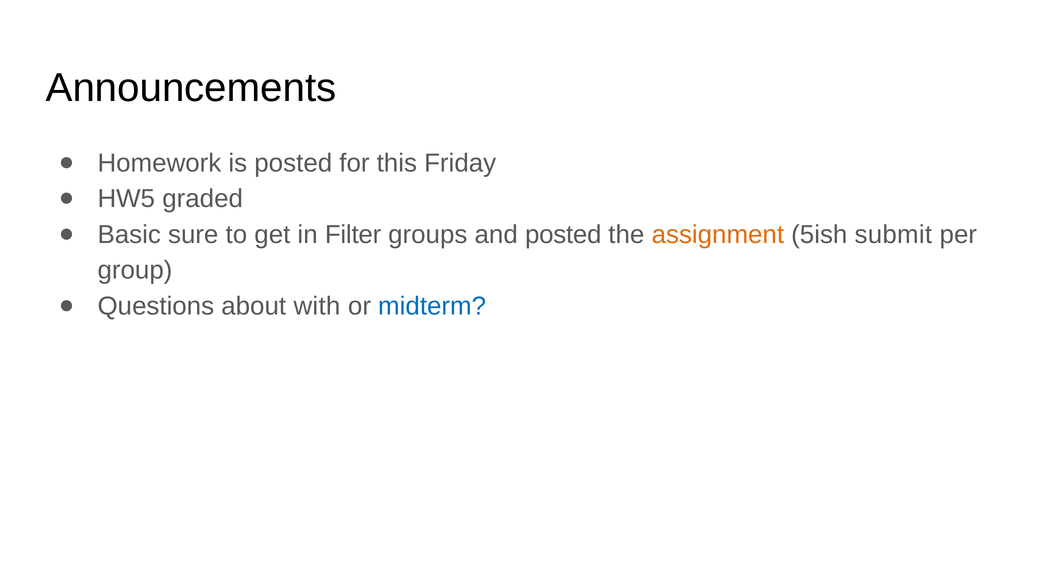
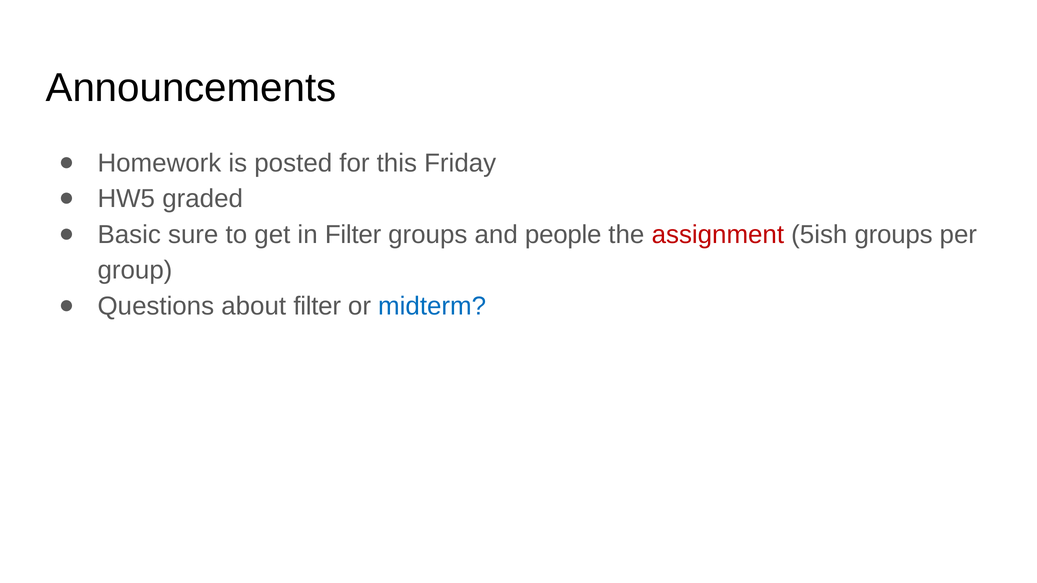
and posted: posted -> people (563, 235)
assignment colour: orange -> red (718, 235)
5ish submit: submit -> groups (894, 235)
about with: with -> filter (317, 306)
